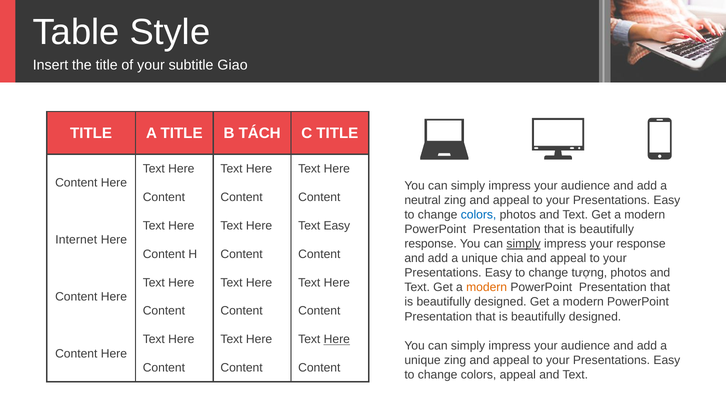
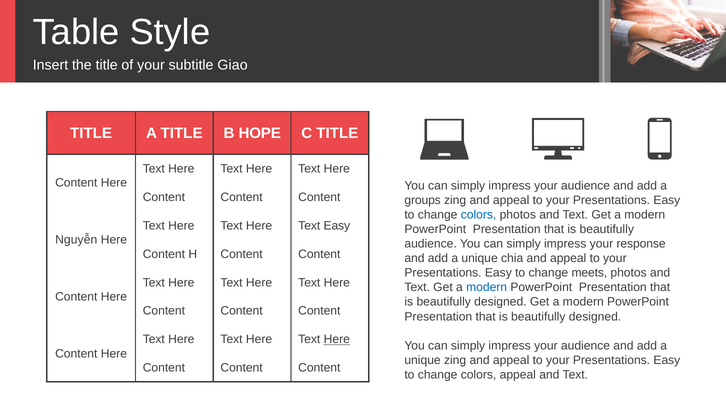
TÁCH: TÁCH -> HOPE (260, 133)
neutral: neutral -> groups (423, 200)
Internet: Internet -> Nguyễn (76, 239)
response: response -> audience (431, 243)
simply underline: present -> none (524, 243)
tượng: tượng -> meets (589, 272)
modern colour: orange -> blue (487, 287)
